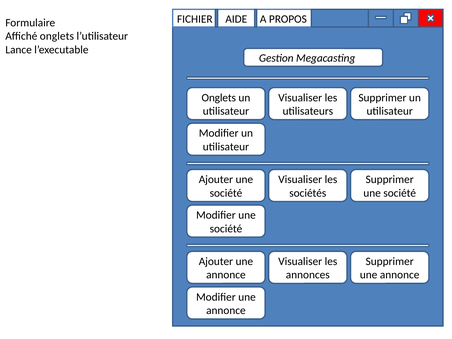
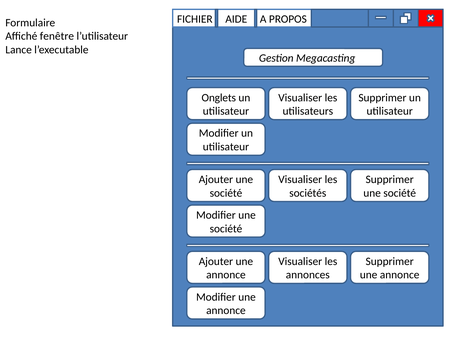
Affiché onglets: onglets -> fenêtre (57, 36)
